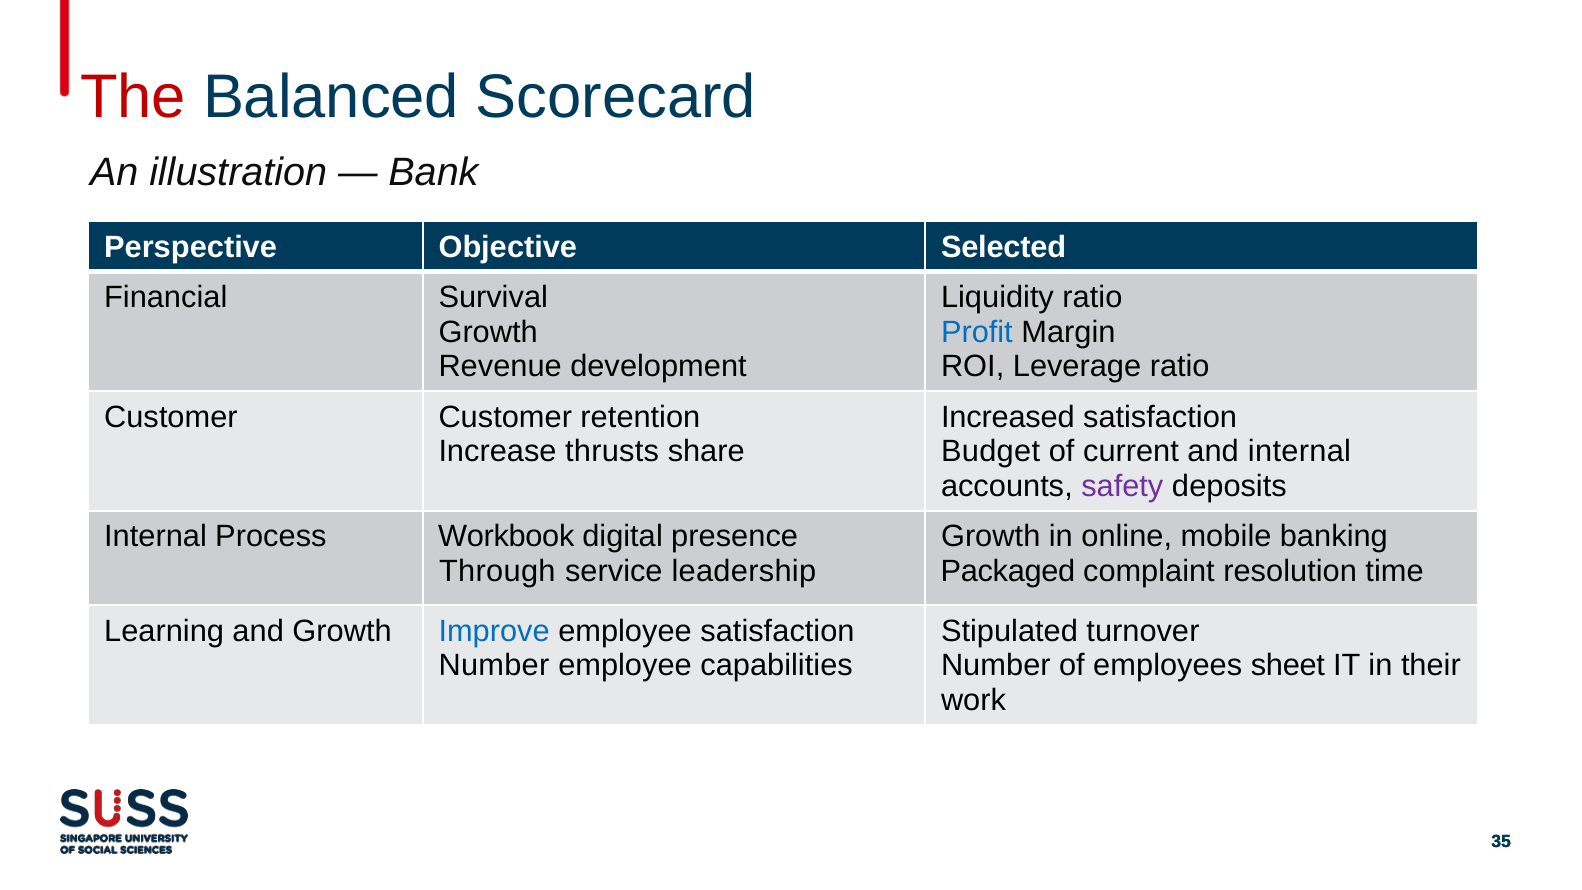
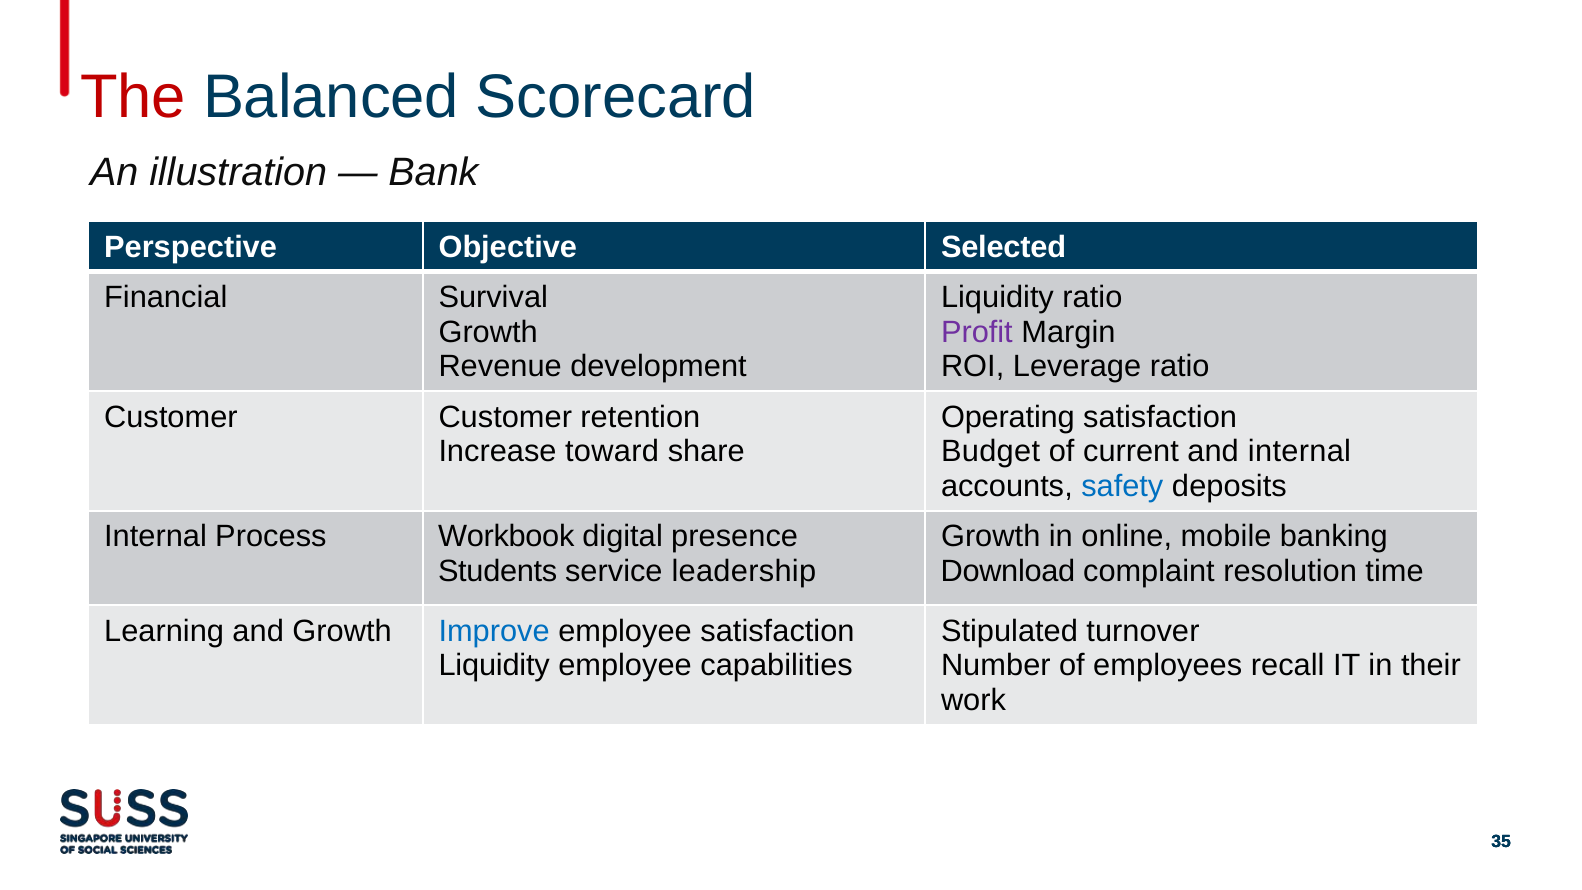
Profit colour: blue -> purple (977, 332)
Increased: Increased -> Operating (1008, 417)
thrusts: thrusts -> toward (612, 451)
safety colour: purple -> blue (1122, 486)
Through: Through -> Students (498, 571)
Packaged: Packaged -> Download (1008, 571)
Number: Number -> Liquidity (494, 666)
sheet: sheet -> recall (1288, 666)
